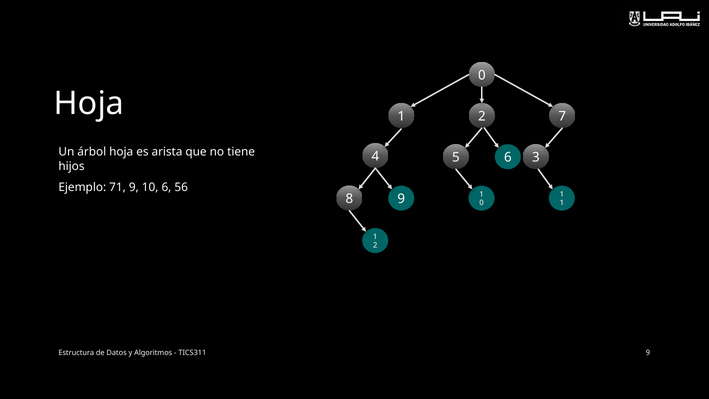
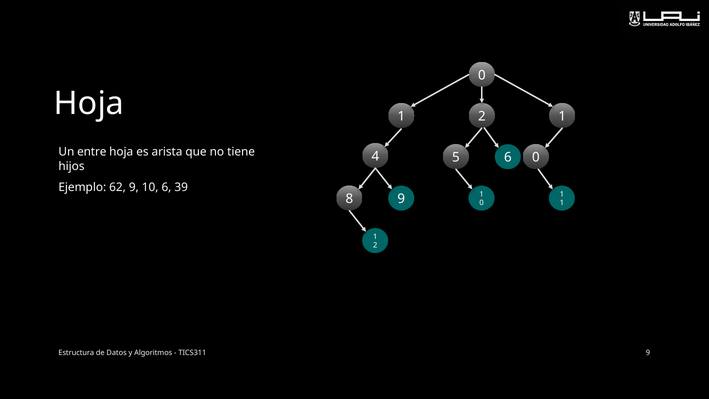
7: 7 -> 1 (562, 116)
árbol: árbol -> entre (92, 152)
3: 3 -> 0 (536, 158)
71: 71 -> 62 (118, 187)
56: 56 -> 39 (181, 187)
